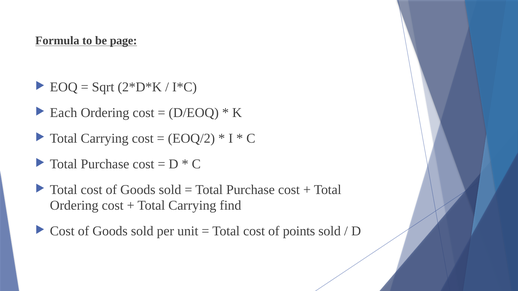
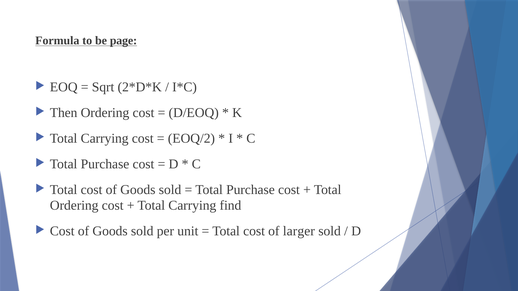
Each: Each -> Then (64, 113)
points: points -> larger (299, 231)
